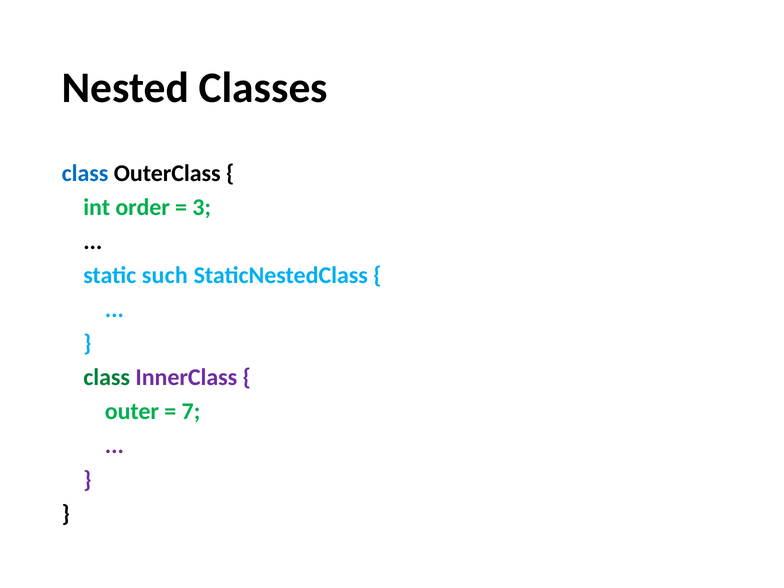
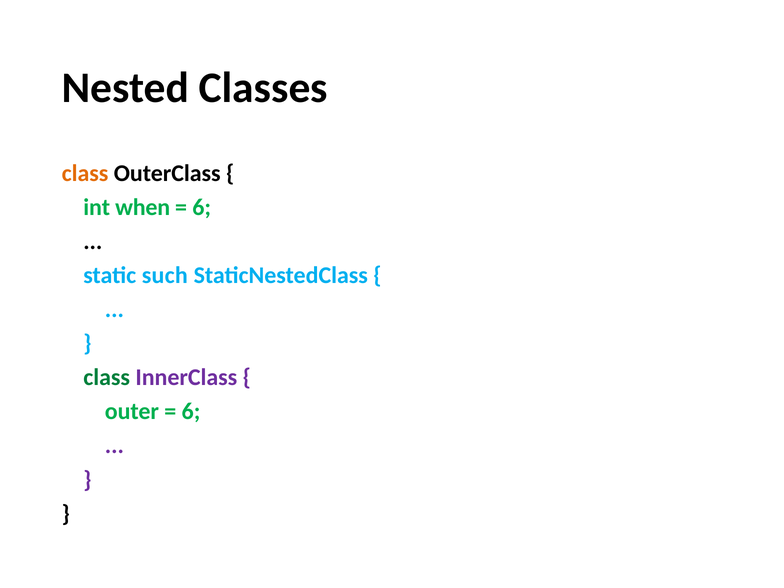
class colour: blue -> orange (85, 173)
order: order -> when (143, 207)
3: 3 -> 6 (202, 207)
7: 7 -> 6 (191, 412)
